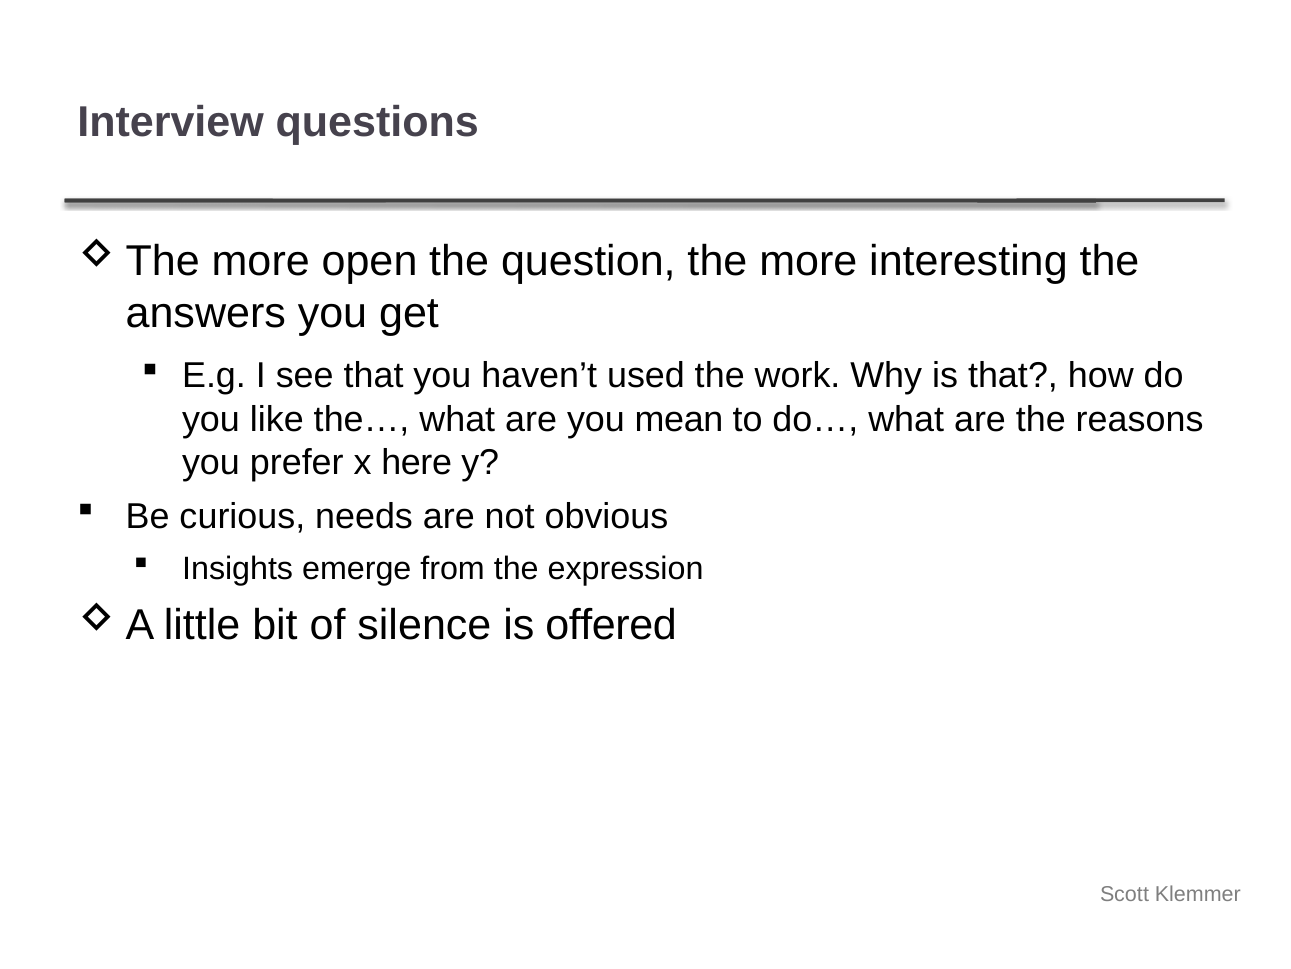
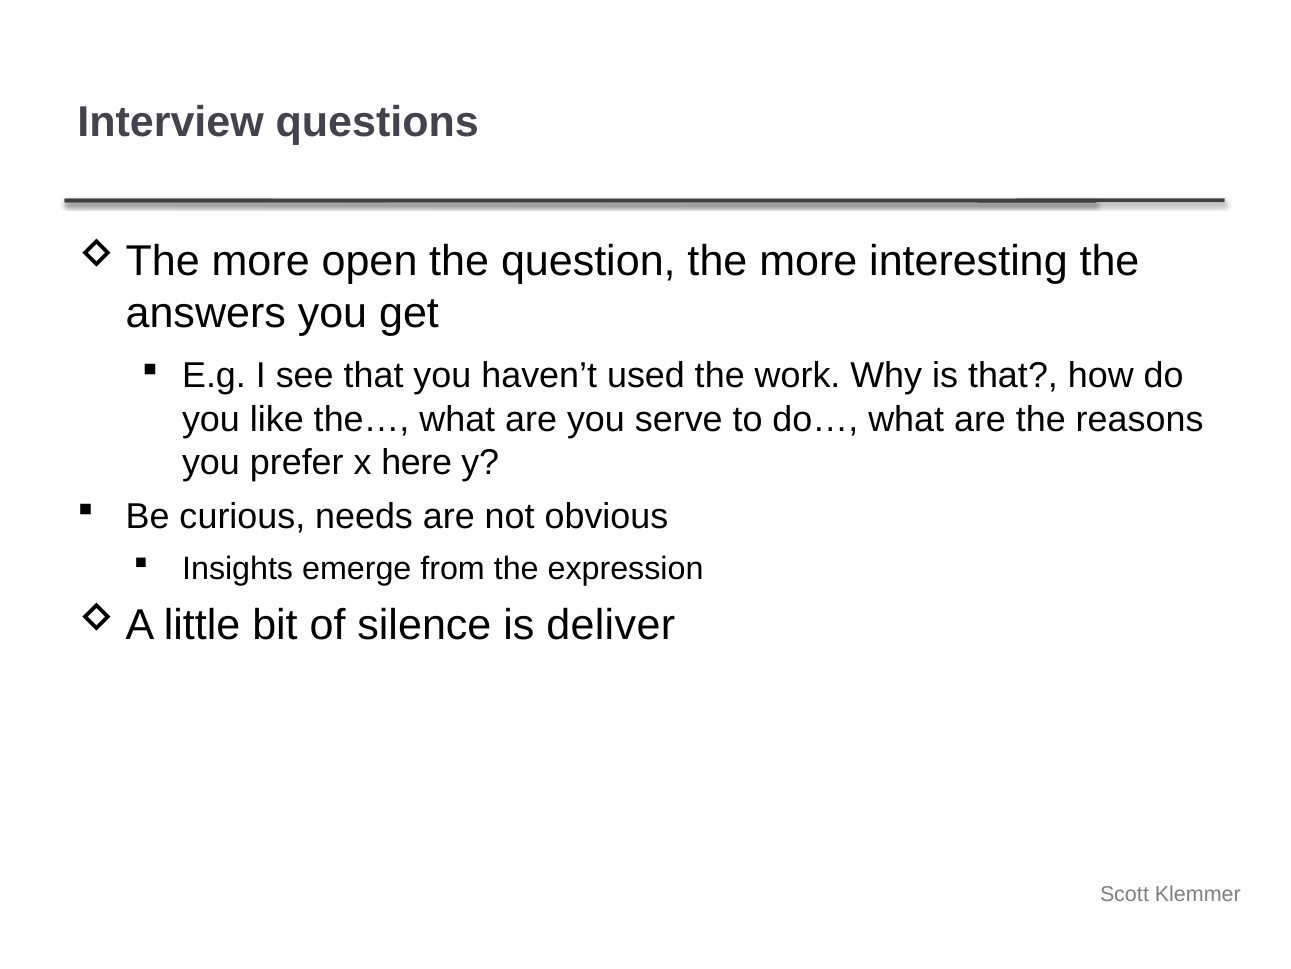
mean: mean -> serve (679, 419)
offered: offered -> deliver (611, 625)
